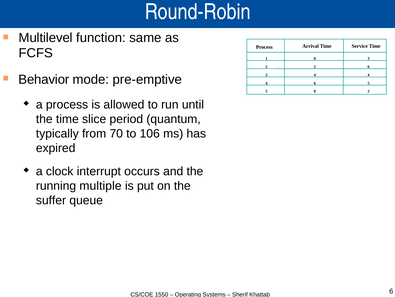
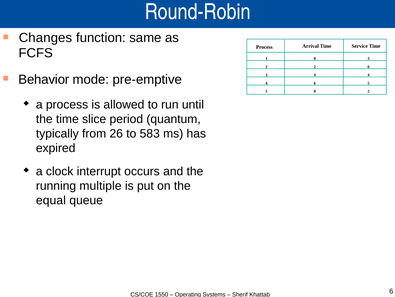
Multilevel: Multilevel -> Changes (46, 38)
70: 70 -> 26 (116, 133)
106: 106 -> 583 (150, 133)
suffer: suffer -> equal (51, 200)
